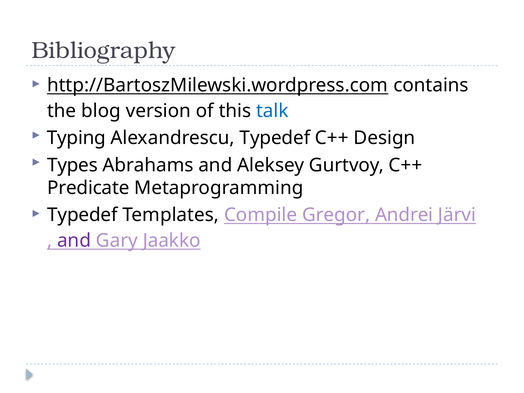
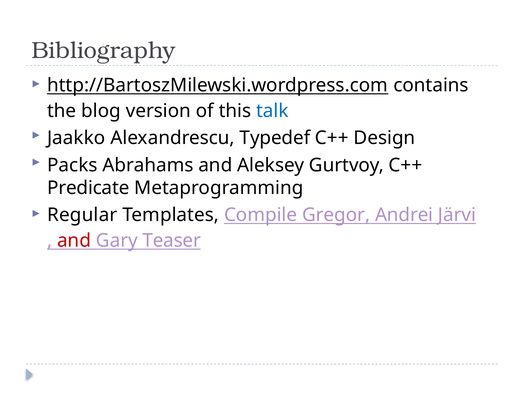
Typing: Typing -> Jaakko (76, 138)
Types: Types -> Packs (72, 165)
Typedef: Typedef -> Regular (82, 215)
and colour: purple -> red (74, 241)
Jaakko: Jaakko -> Teaser (172, 241)
